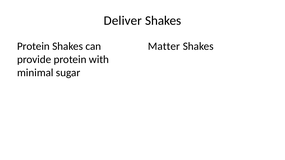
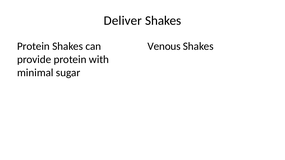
Matter: Matter -> Venous (164, 46)
